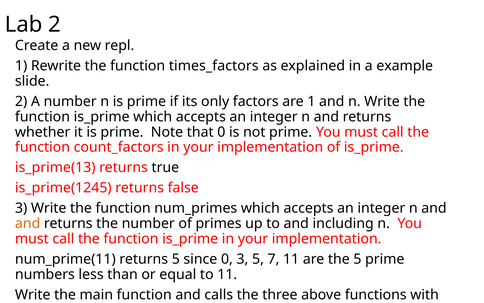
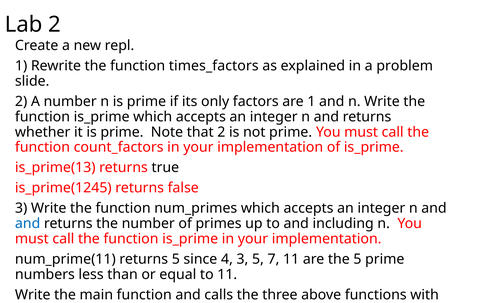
example: example -> problem (405, 66)
that 0: 0 -> 2 (221, 132)
and colour: orange -> blue (28, 223)
since 0: 0 -> 4 (227, 259)
